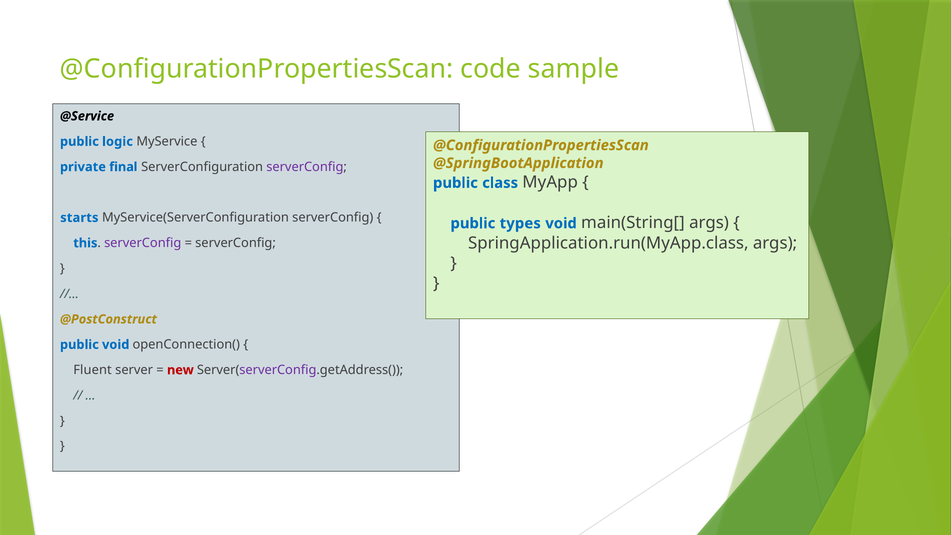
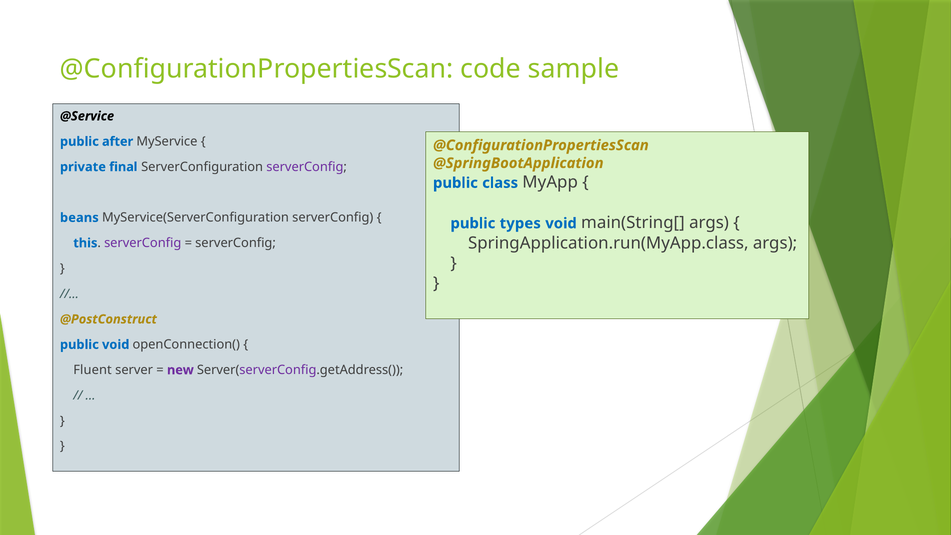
logic: logic -> after (118, 142)
starts: starts -> beans (79, 218)
new colour: red -> purple (180, 370)
